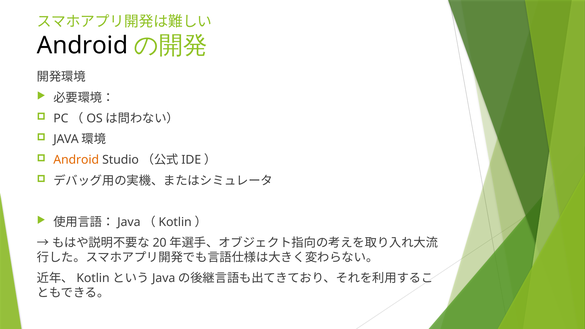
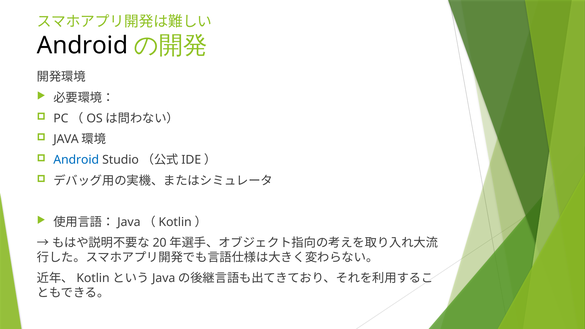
Android colour: orange -> blue (76, 160)
